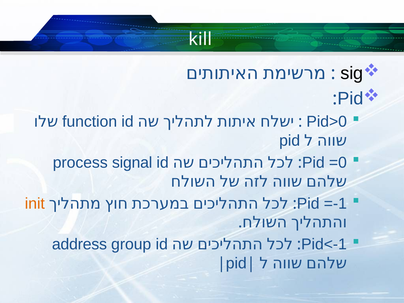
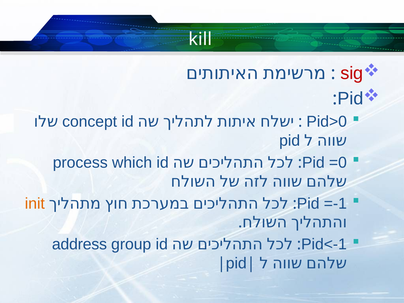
sig colour: black -> red (352, 73)
function: function -> concept (90, 122)
signal: signal -> which (132, 163)
